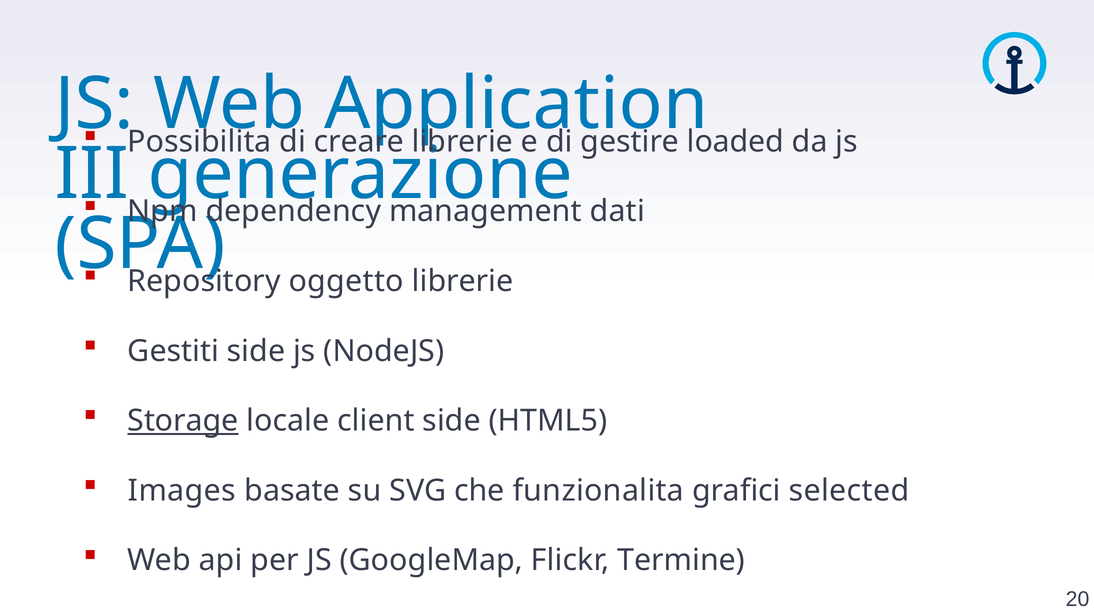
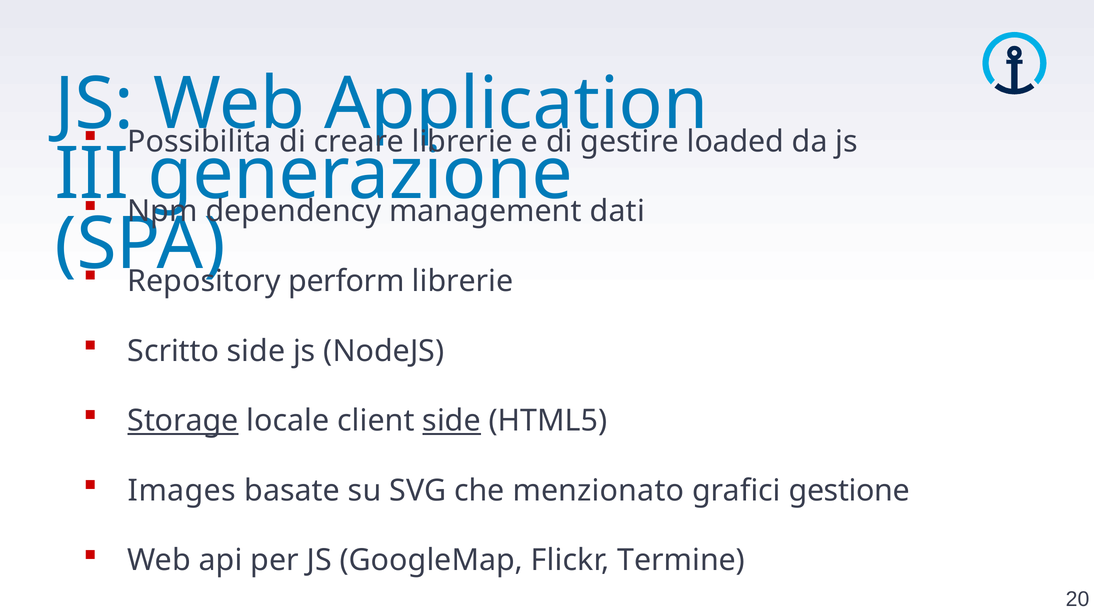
oggetto: oggetto -> perform (346, 281)
Gestiti: Gestiti -> Scritto (173, 351)
side underline: none -> present (452, 421)
funzionalita: funzionalita -> menzionato (598, 491)
selected: selected -> gestione (849, 491)
